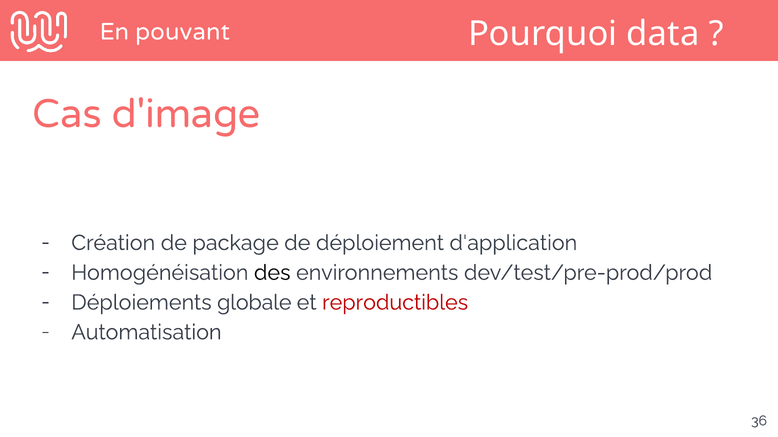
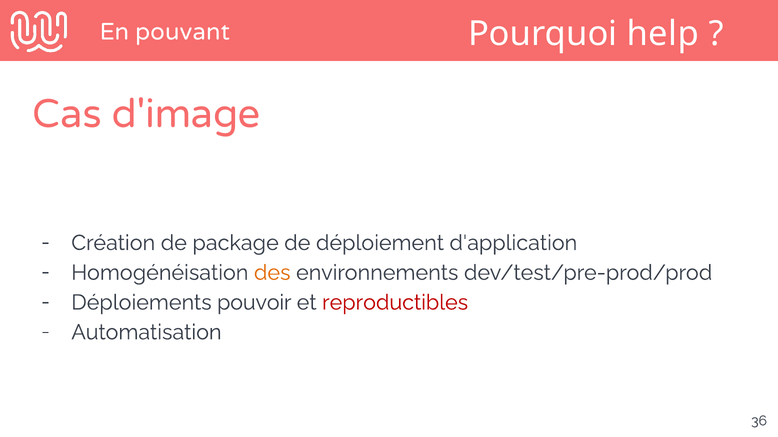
data: data -> help (663, 34)
des colour: black -> orange (272, 273)
globale: globale -> pouvoir (254, 303)
